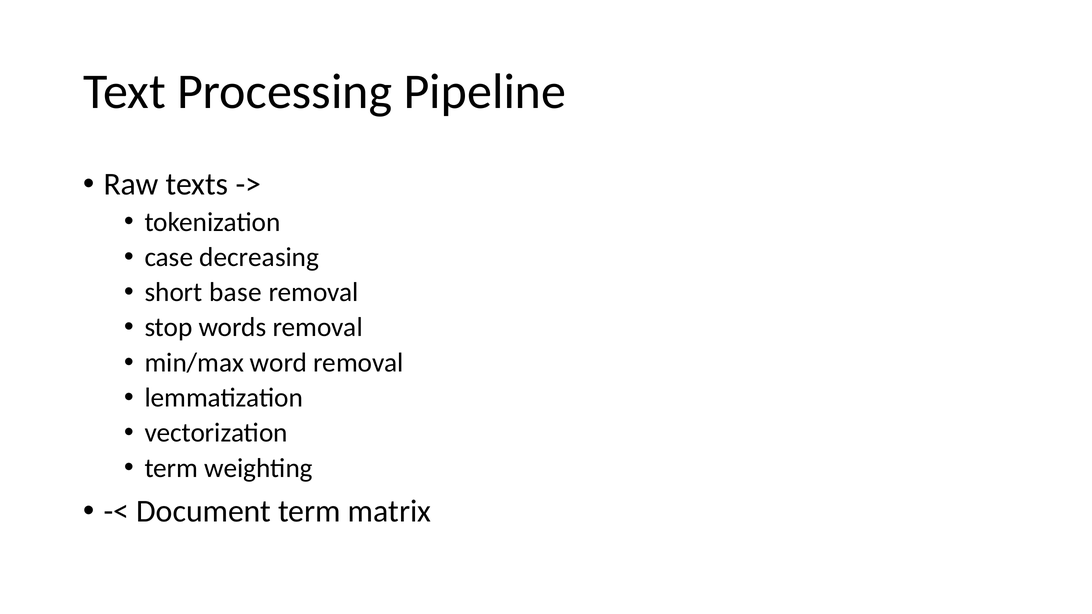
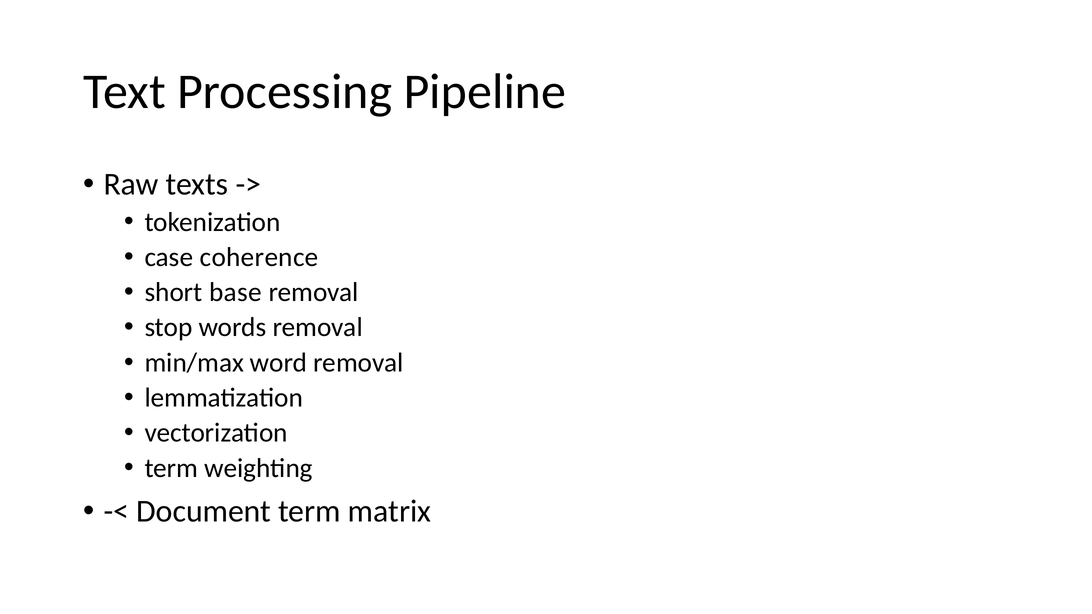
decreasing: decreasing -> coherence (259, 257)
